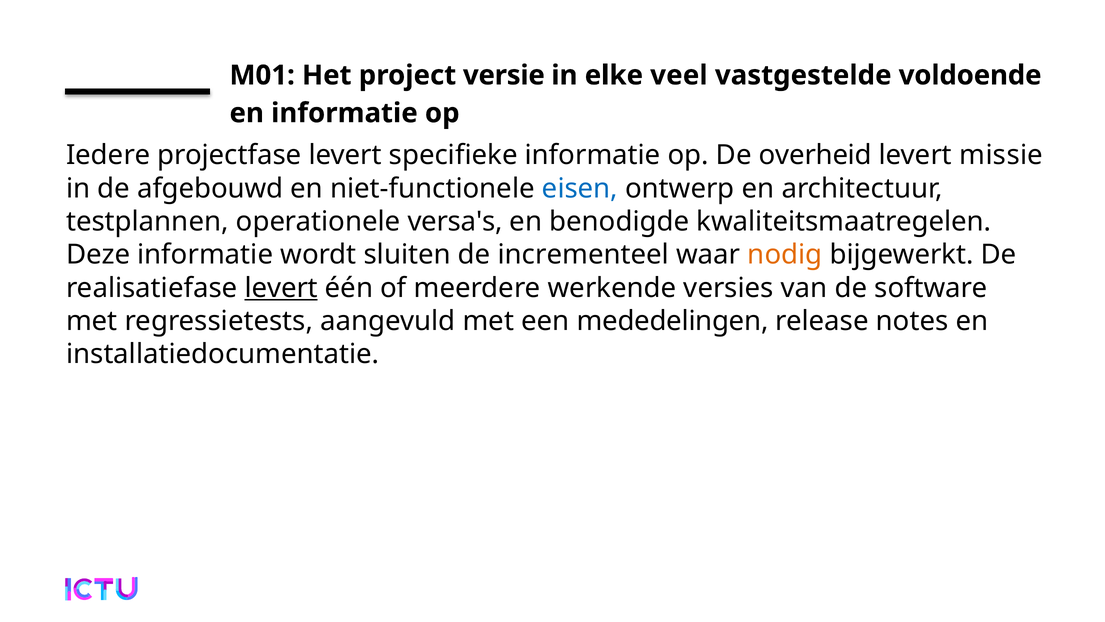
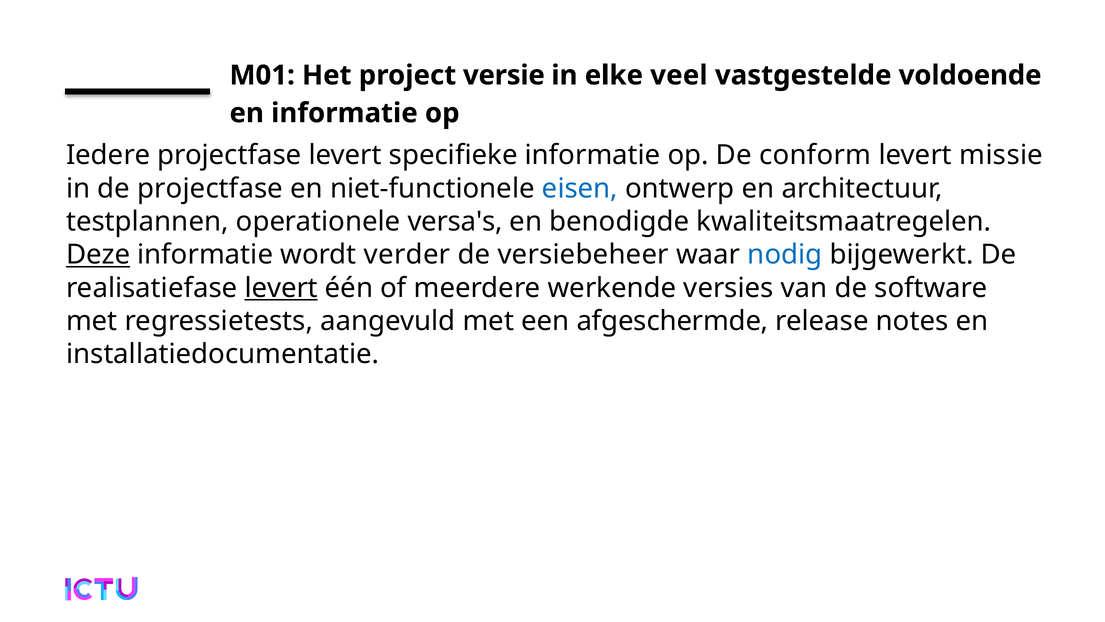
overheid: overheid -> conform (815, 155)
de afgebouwd: afgebouwd -> projectfase (210, 188)
Deze underline: none -> present (98, 255)
sluiten: sluiten -> verder (407, 255)
incrementeel: incrementeel -> versiebeheer (583, 255)
nodig colour: orange -> blue (785, 255)
mededelingen: mededelingen -> afgeschermde (673, 321)
